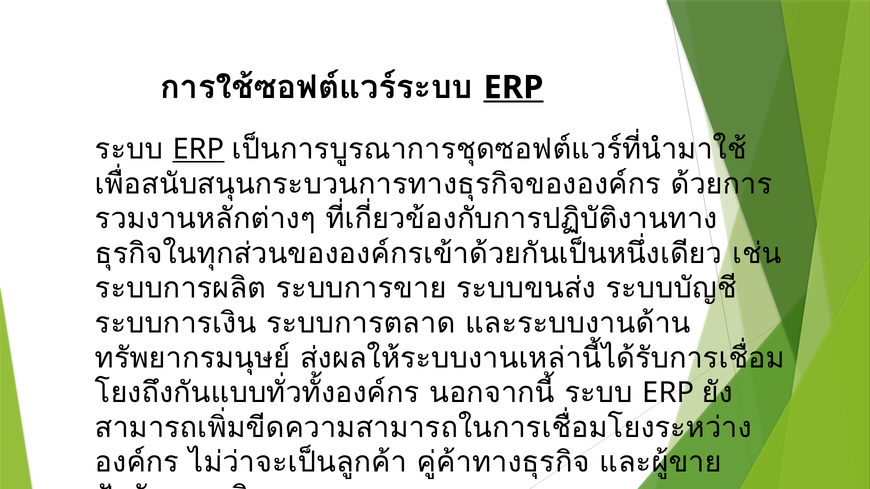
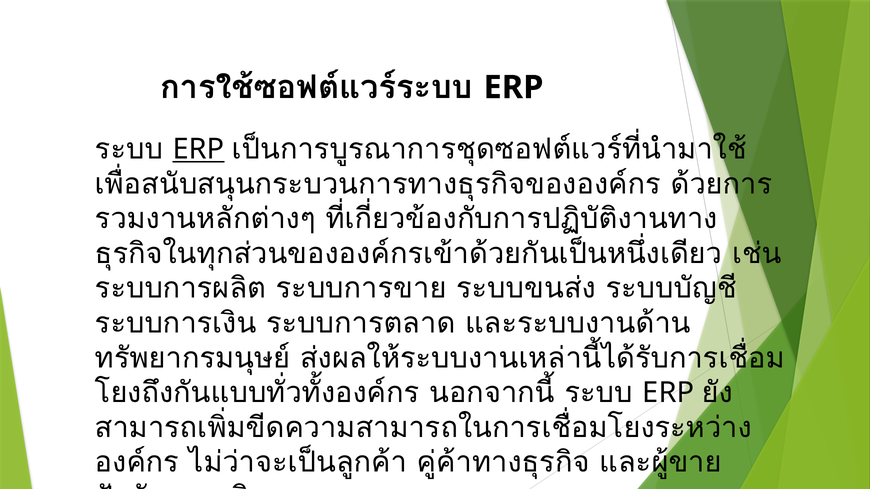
ERP underline: present -> none (513, 87)
